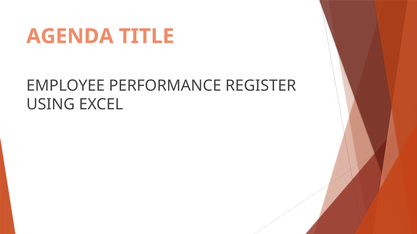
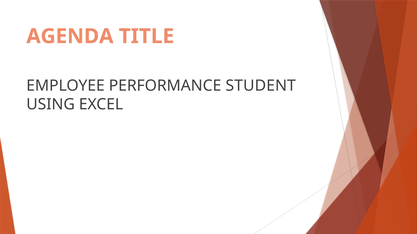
REGISTER: REGISTER -> STUDENT (261, 86)
